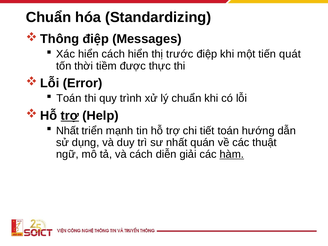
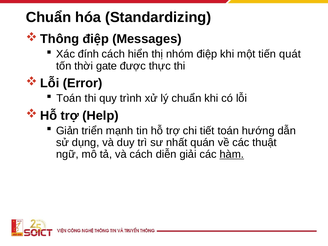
Xác hiển: hiển -> đính (88, 54)
trước: trước -> nhóm (180, 54)
tiềm: tiềm -> gate (107, 66)
trợ underline: present -> none (70, 116)
Nhất: Nhất -> Giản (67, 131)
